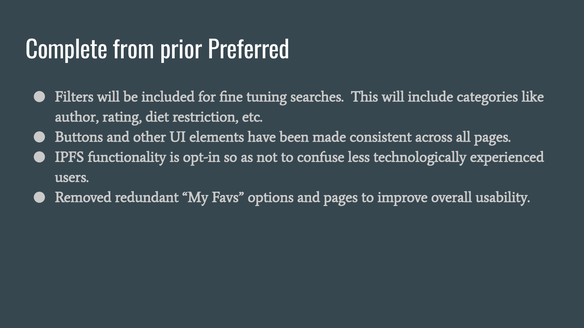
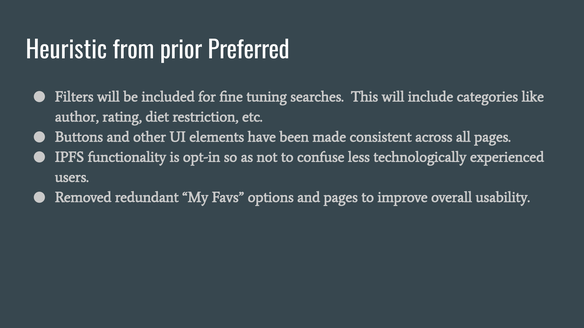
Complete: Complete -> Heuristic (66, 51)
